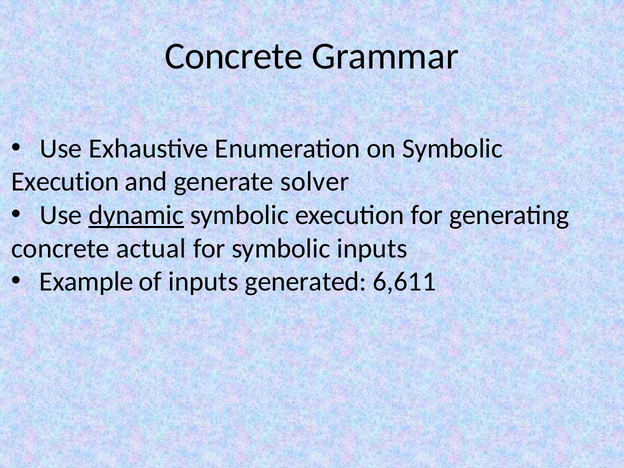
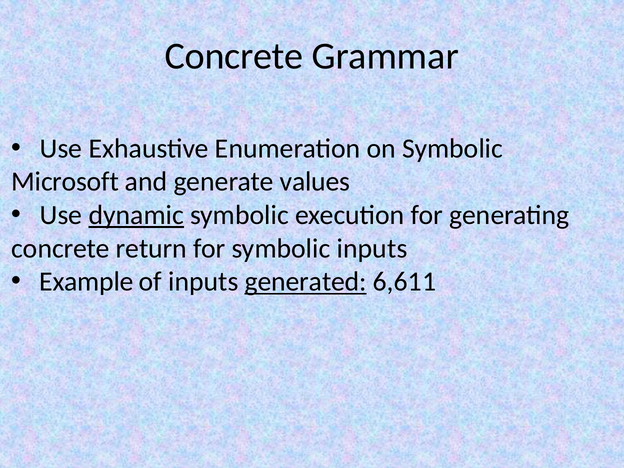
Execution: Execution -> Microsoft (65, 182)
solver: solver -> values (315, 182)
actual: actual -> return (151, 248)
generated underline: none -> present (306, 282)
